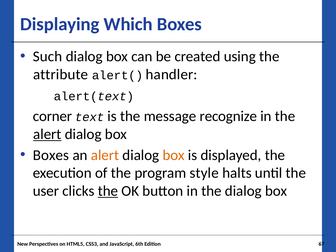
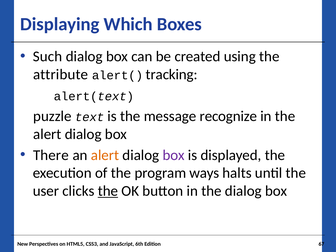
handler: handler -> tracking (172, 74)
corner: corner -> puzzle (52, 116)
alert underline: present -> none (47, 134)
Boxes: Boxes -> There (51, 155)
box colour: orange -> purple (174, 155)
style: style -> ways (204, 173)
